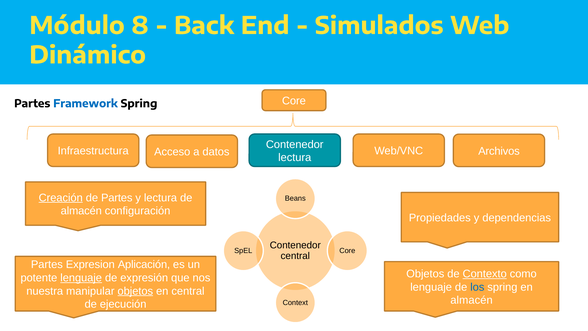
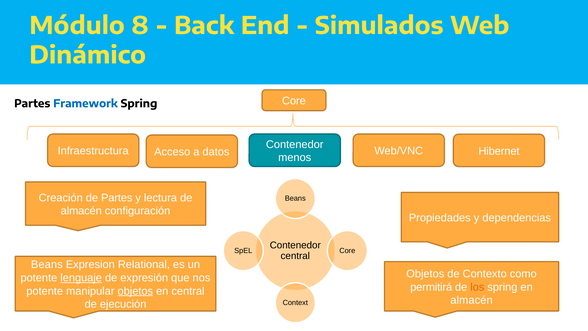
Archivos: Archivos -> Hibernet (499, 151)
lectura: lectura -> menos (295, 158)
Creación underline: present -> none (61, 198)
Partes: Partes -> Beans (47, 264)
Aplicación: Aplicación -> Relational (144, 264)
Contexto underline: present -> none (485, 274)
lenguaje: lenguaje -> permitirá (431, 287)
los colour: blue -> orange (477, 287)
nuestra: nuestra -> potente (45, 291)
